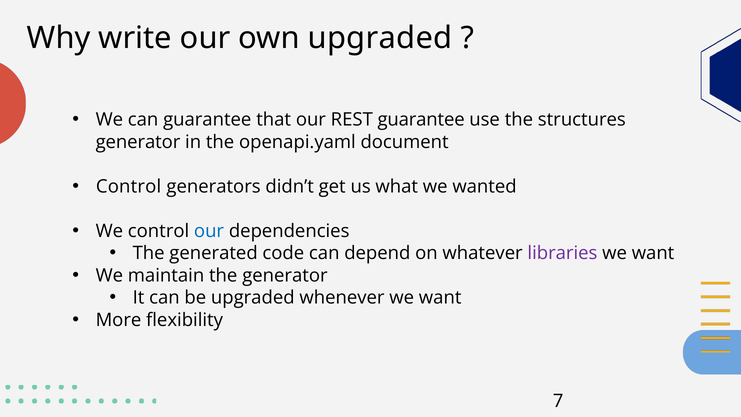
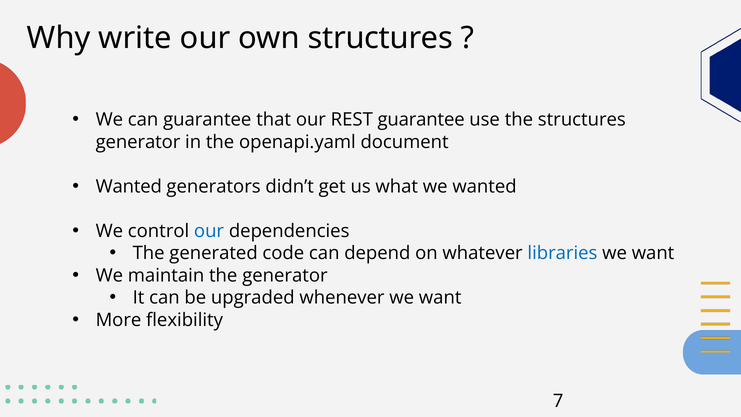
own upgraded: upgraded -> structures (380, 38)
Control: Control -> Wanted (129, 186)
libraries colour: purple -> blue (562, 253)
